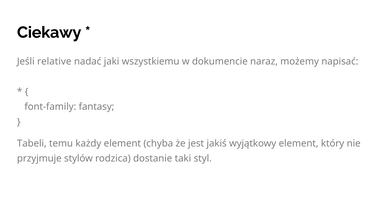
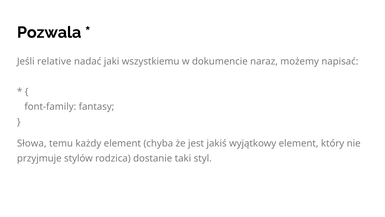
Ciekawy: Ciekawy -> Pozwala (49, 32)
Tabeli: Tabeli -> Słowa (32, 143)
